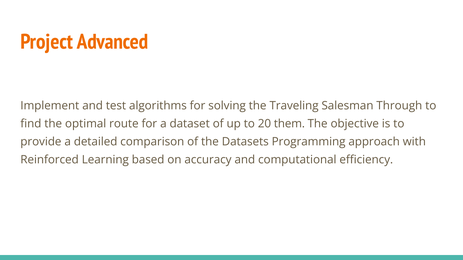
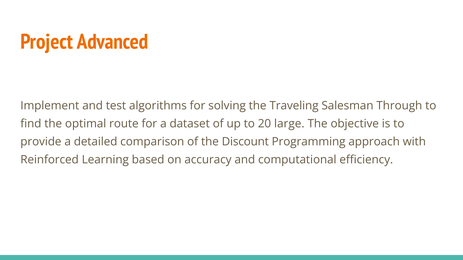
them: them -> large (289, 124)
Datasets: Datasets -> Discount (245, 142)
